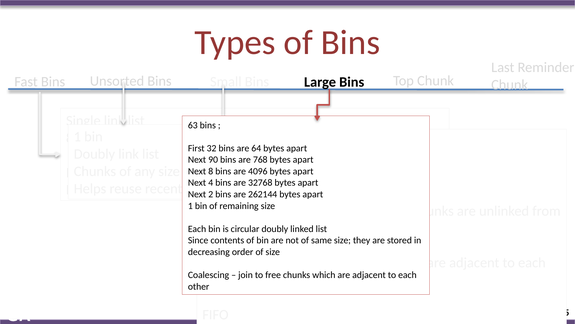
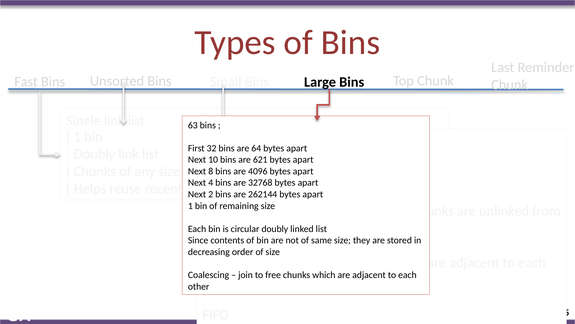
90: 90 -> 10 (213, 160)
768: 768 -> 621 (260, 160)
